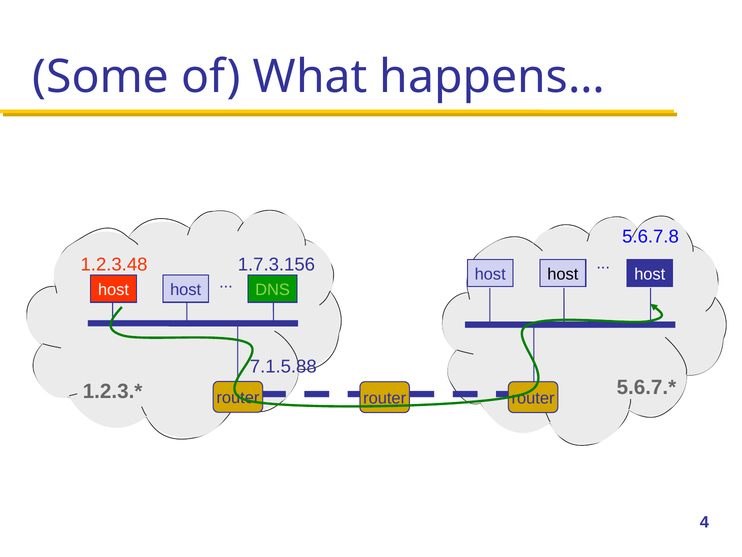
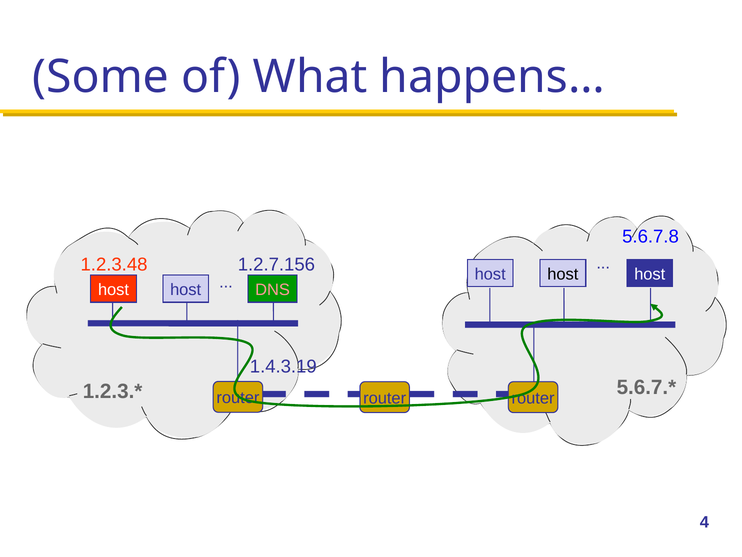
1.7.3.156: 1.7.3.156 -> 1.2.7.156 (276, 264)
DNS colour: light green -> pink (273, 290)
7.1.5.88: 7.1.5.88 -> 1.4.3.19 (283, 366)
